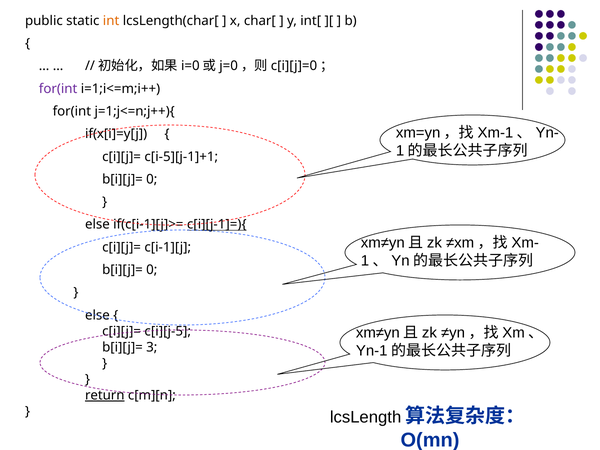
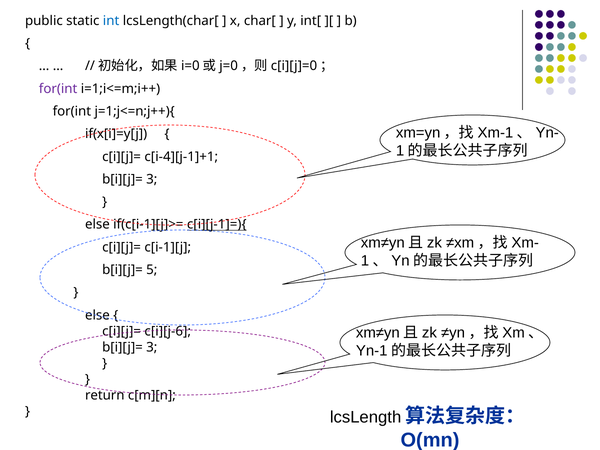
int colour: orange -> blue (111, 21)
c[i-5][j-1]+1: c[i-5][j-1]+1 -> c[i-4][j-1]+1 (181, 157)
0: 0 -> 3 (152, 179)
0: 0 -> 5 (152, 270)
c[i][j-5: c[i][j-5 -> c[i][j-6 (168, 331)
return underline: present -> none (105, 395)
